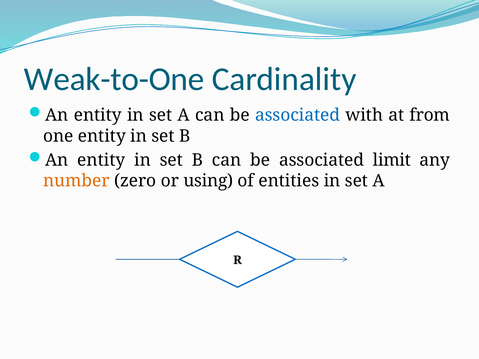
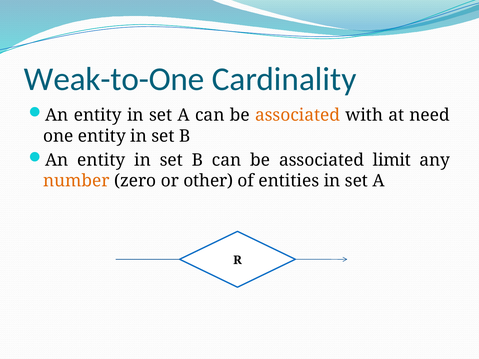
associated colour: blue -> orange (298, 115)
from: from -> need (430, 115)
using: using -> other (208, 181)
